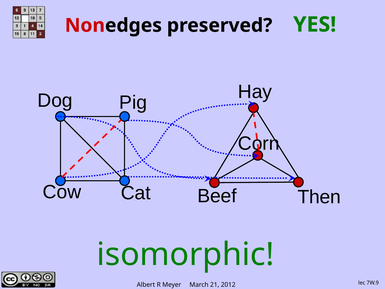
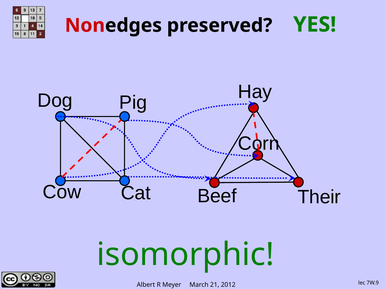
Then: Then -> Their (319, 197)
